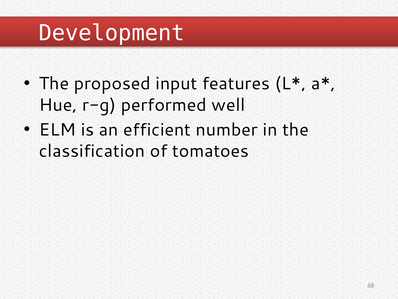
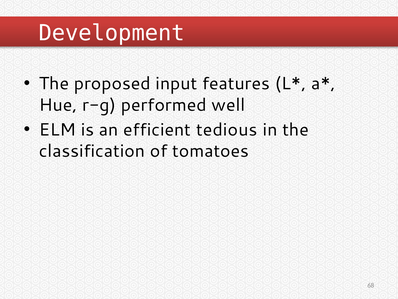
number: number -> tedious (227, 130)
